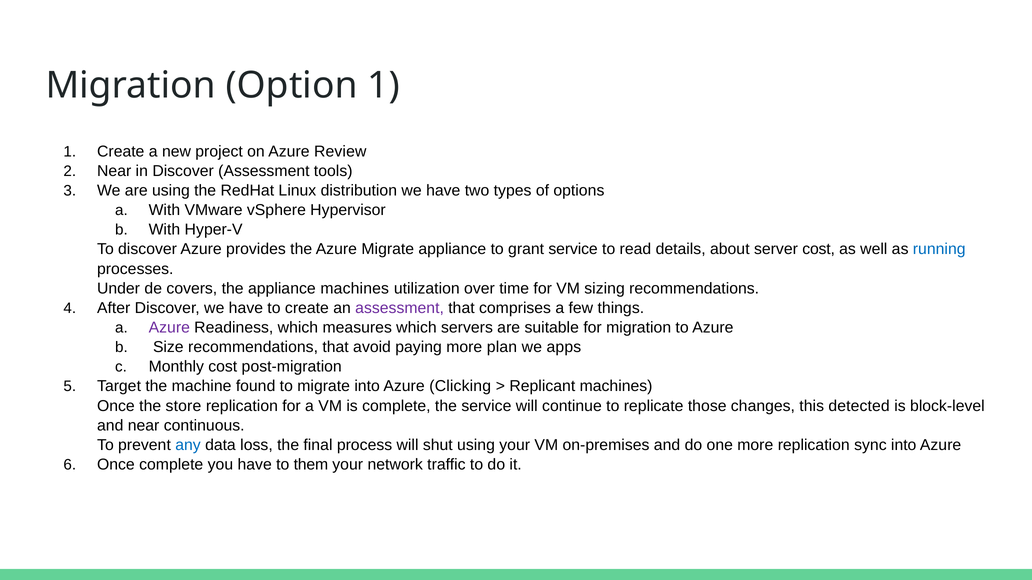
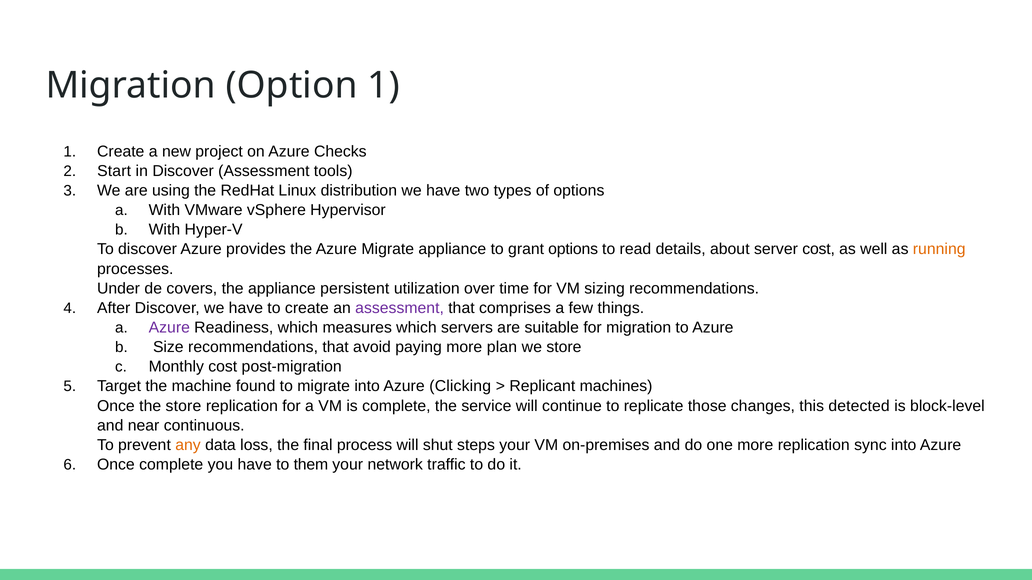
Review: Review -> Checks (340, 152)
Near: Near -> Start (114, 171)
grant service: service -> options (573, 250)
running colour: blue -> orange (939, 250)
appliance machines: machines -> persistent (355, 289)
we apps: apps -> store (564, 347)
any colour: blue -> orange (188, 445)
shut using: using -> steps (476, 445)
